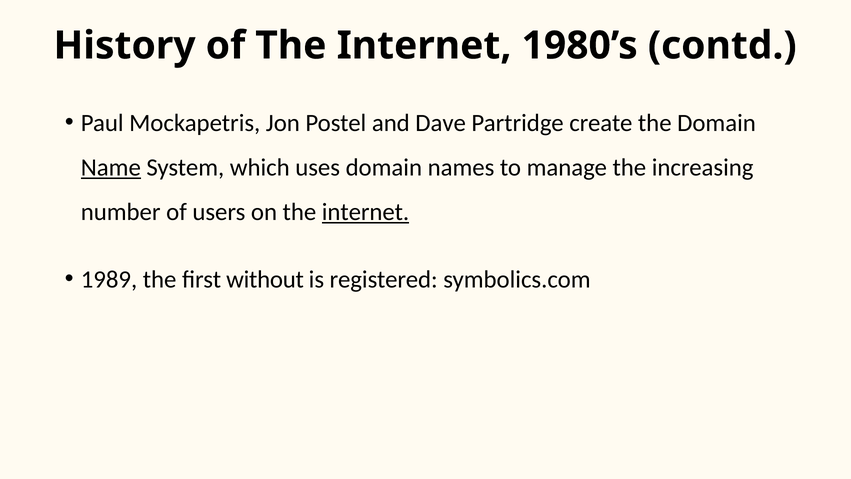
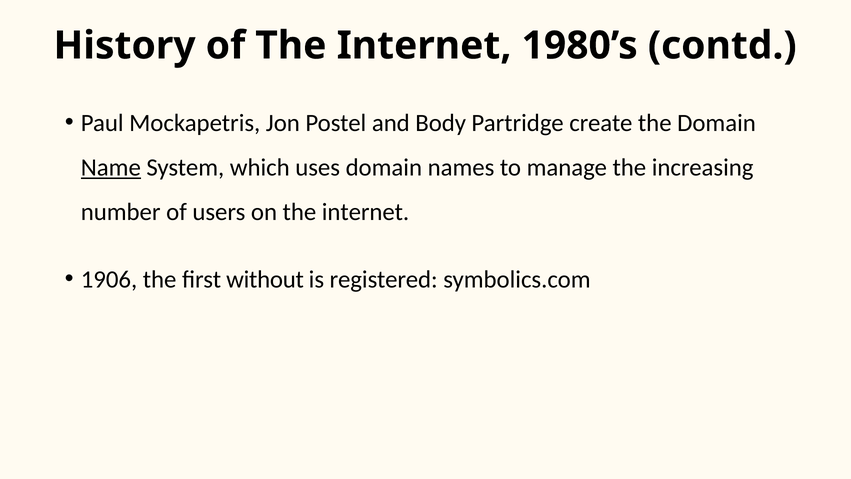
Dave: Dave -> Body (441, 123)
internet underline: present -> none (366, 212)
1989: 1989 -> 1906 (109, 279)
